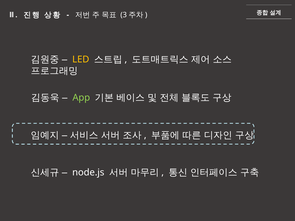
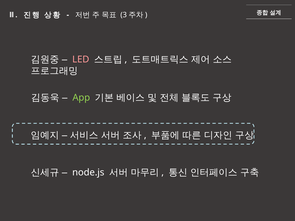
LED colour: yellow -> pink (81, 60)
